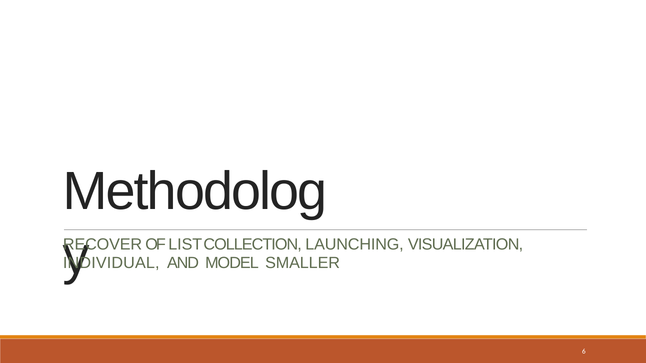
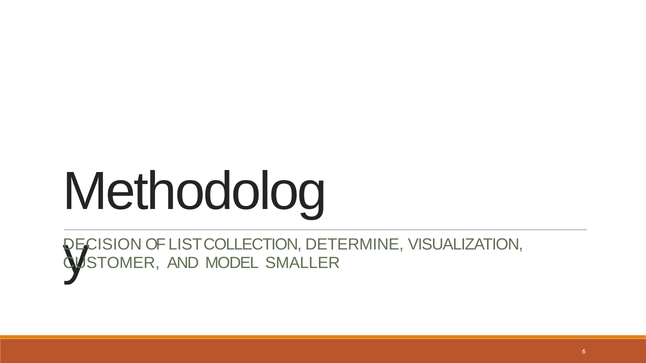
RECOVER: RECOVER -> DECISION (102, 245)
LAUNCHING: LAUNCHING -> DETERMINE (355, 245)
INDIVIDUAL: INDIVIDUAL -> CUSTOMER (111, 263)
